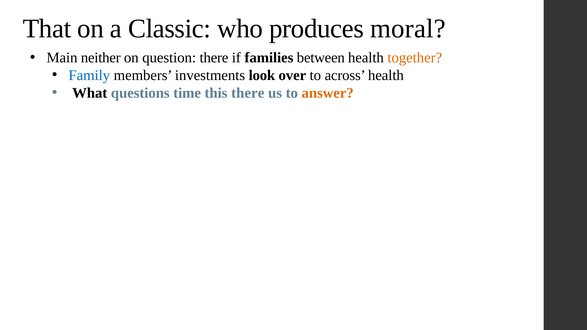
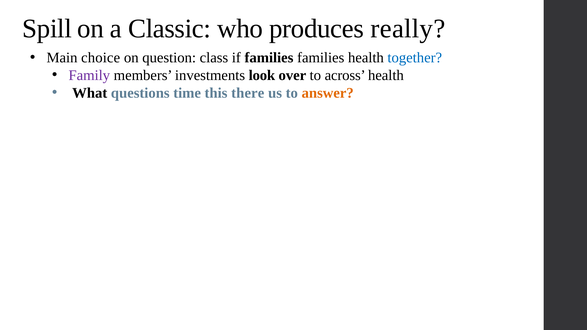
That: That -> Spill (47, 29)
moral: moral -> really (408, 29)
neither: neither -> choice (101, 58)
question there: there -> class (214, 58)
families between: between -> families (321, 58)
together colour: orange -> blue (415, 58)
Family colour: blue -> purple (89, 75)
